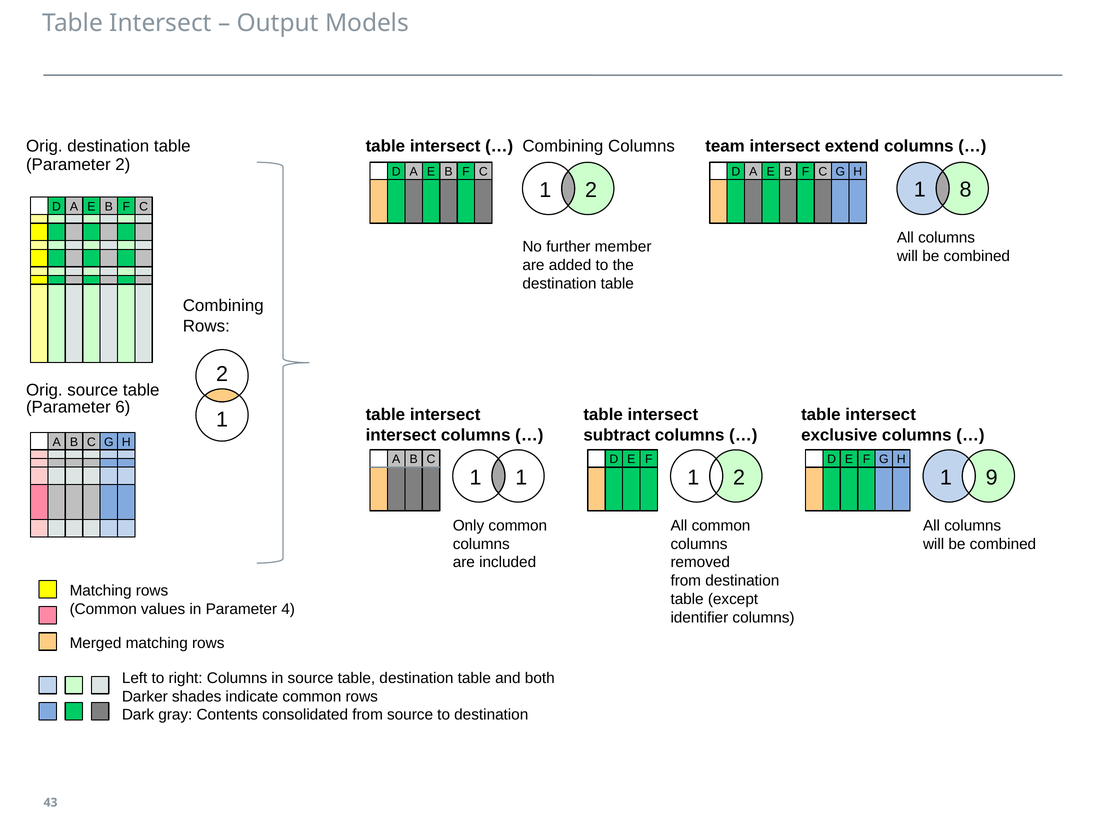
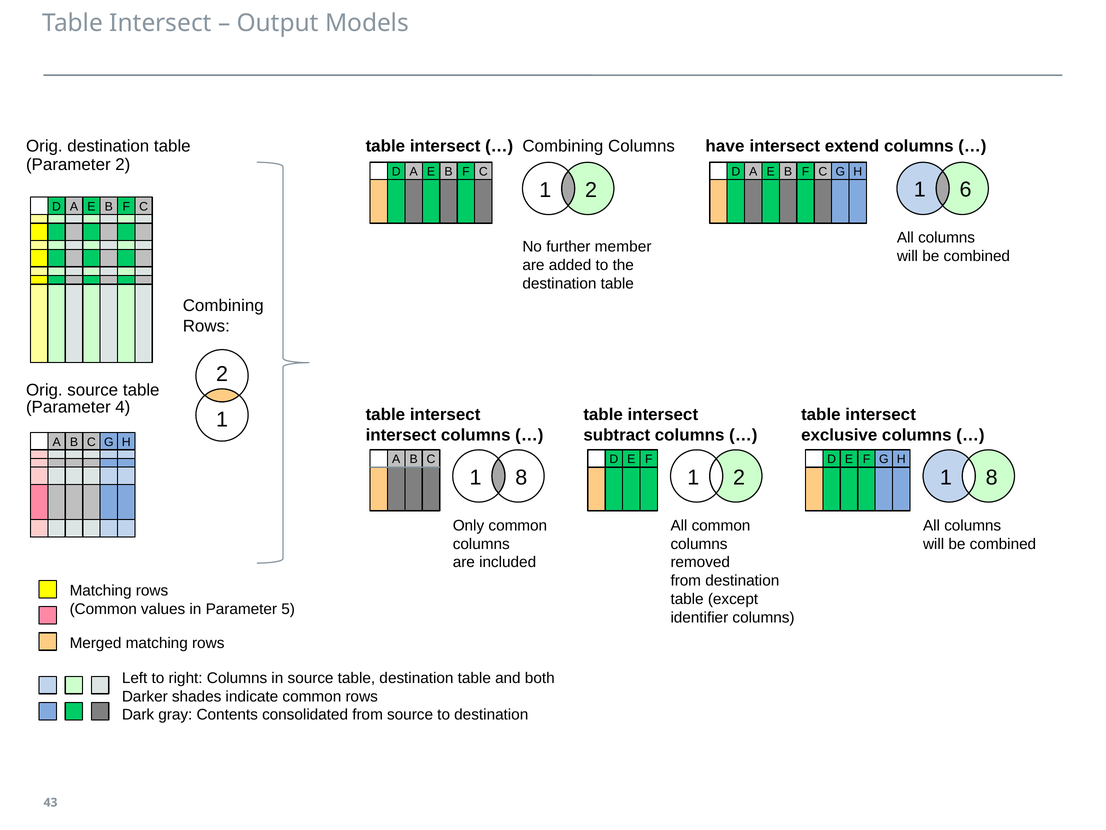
team: team -> have (725, 146)
8: 8 -> 6 (966, 190)
6: 6 -> 4 (123, 407)
1: 1 -> 8 (521, 477)
9: 9 -> 8 (992, 477)
4: 4 -> 5 (288, 609)
